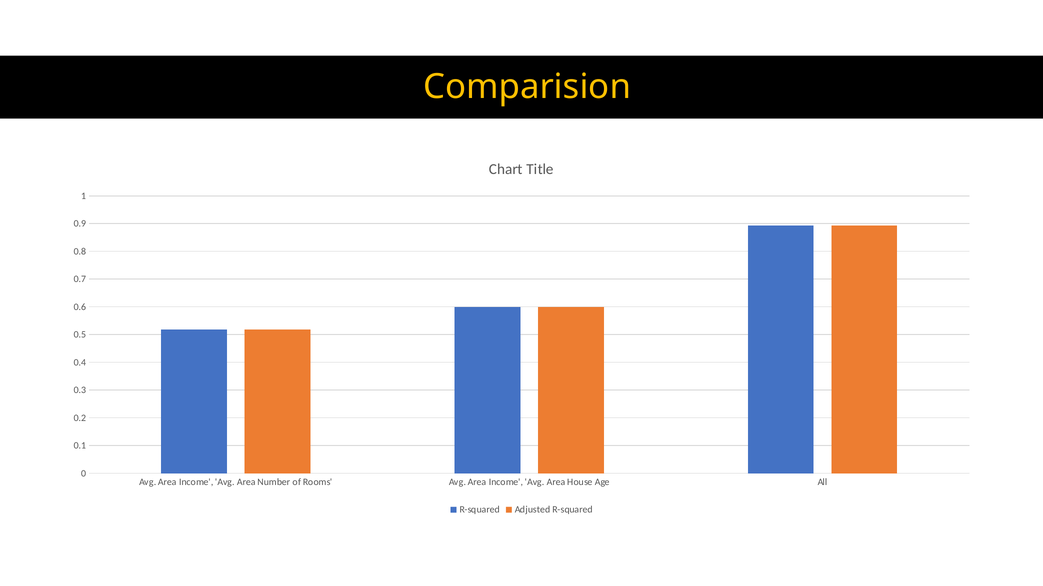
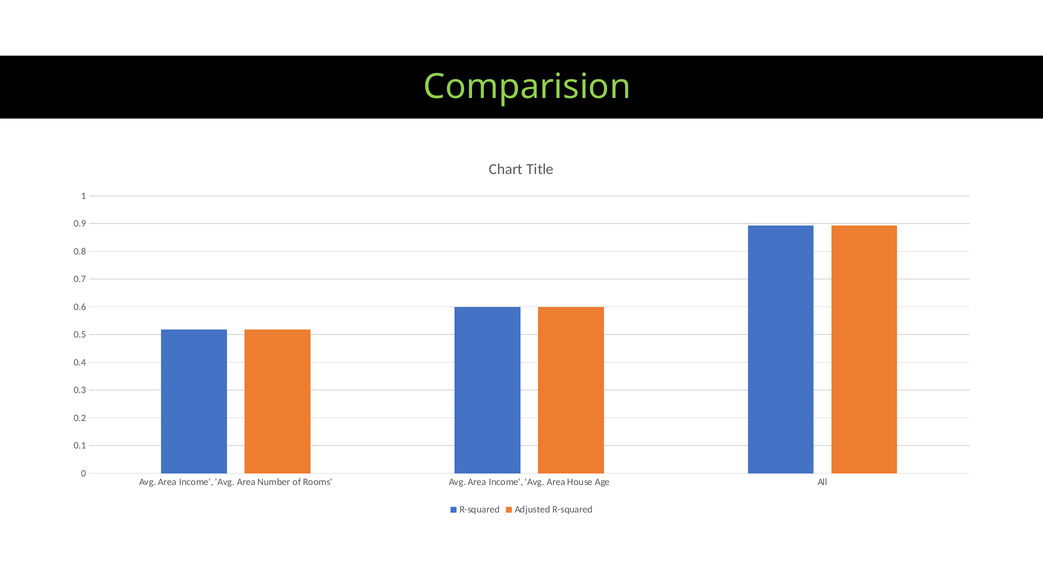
Comparision colour: yellow -> light green (527, 87)
